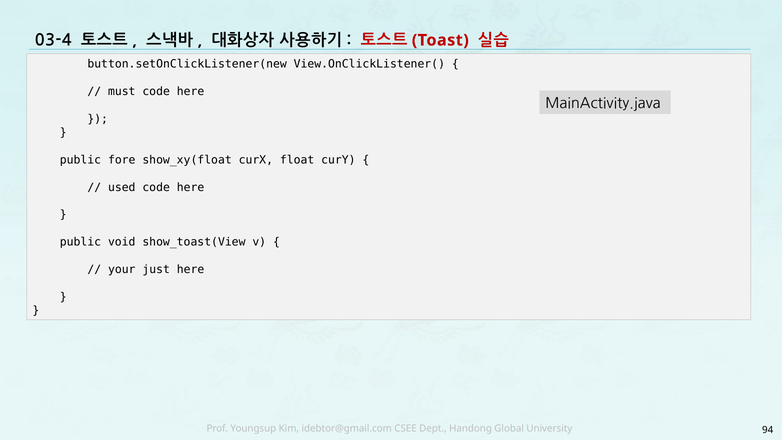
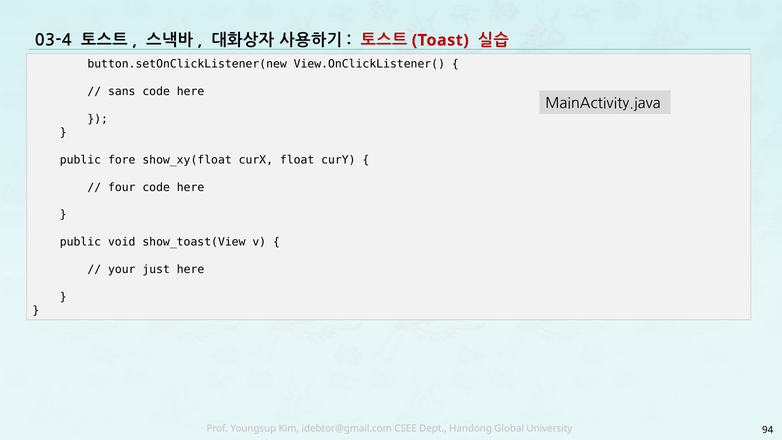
must: must -> sans (122, 91)
used: used -> four (122, 187)
